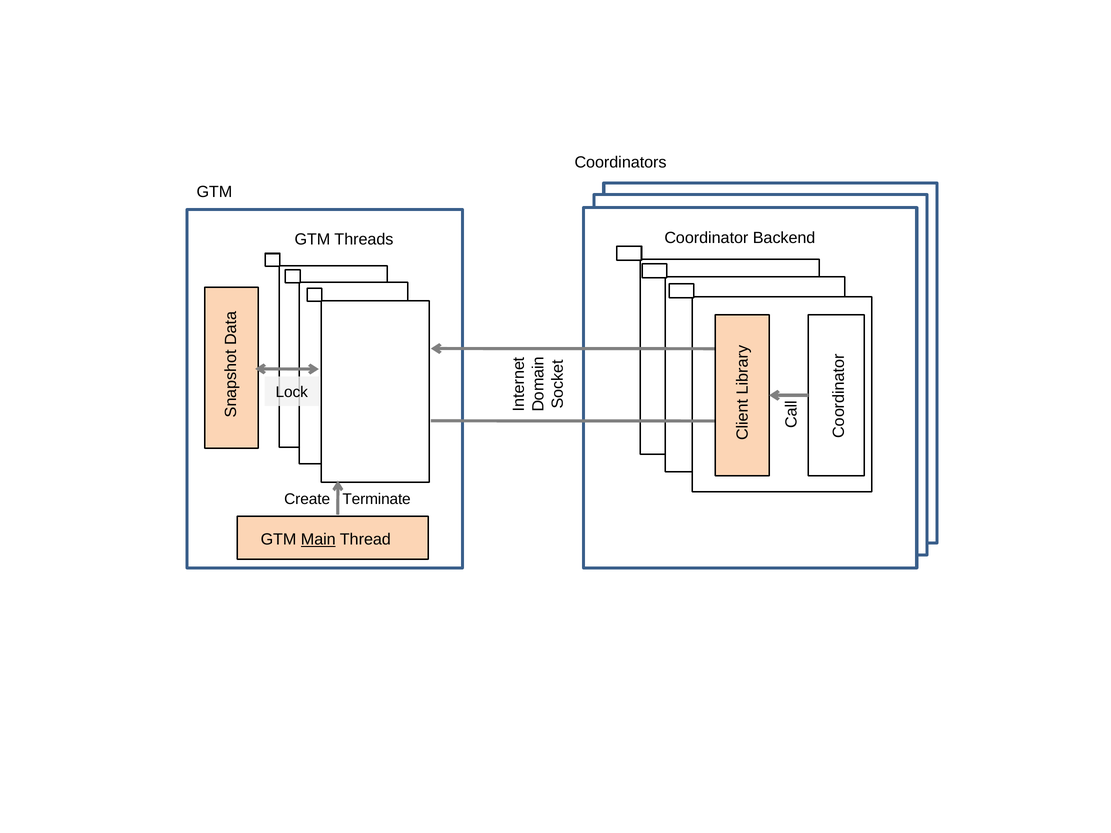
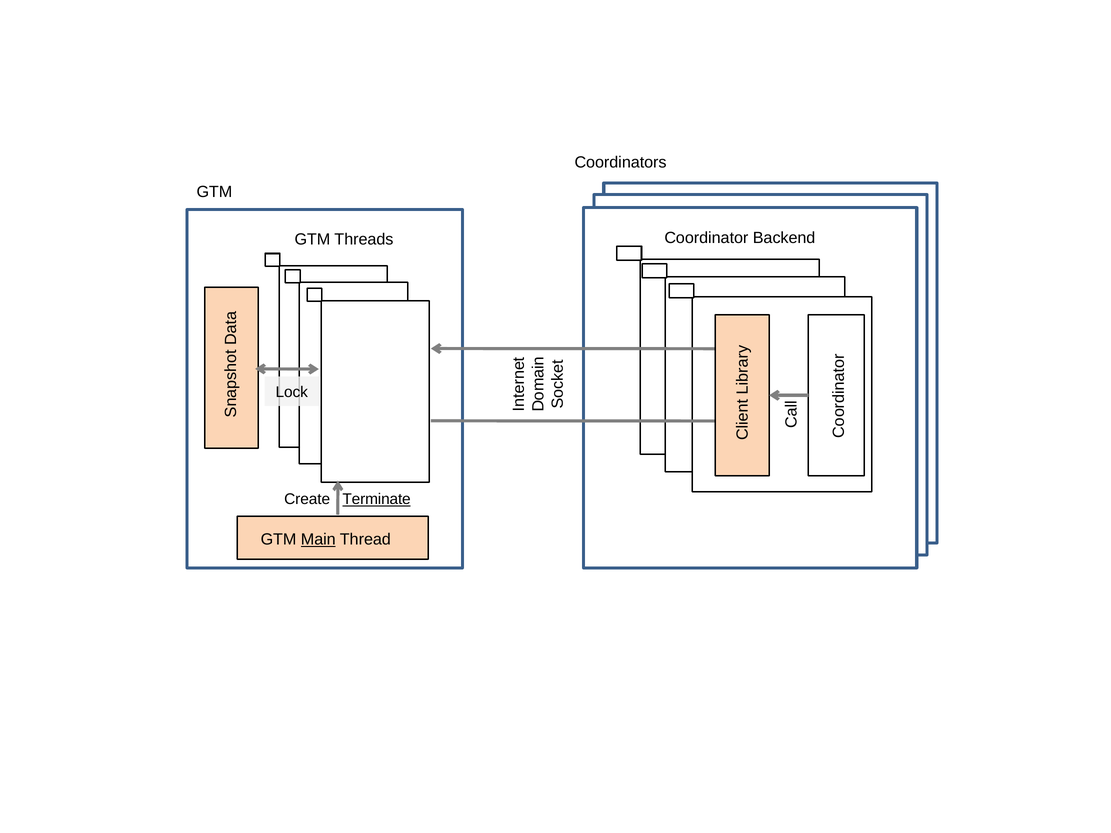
Terminate underline: none -> present (377, 499)
